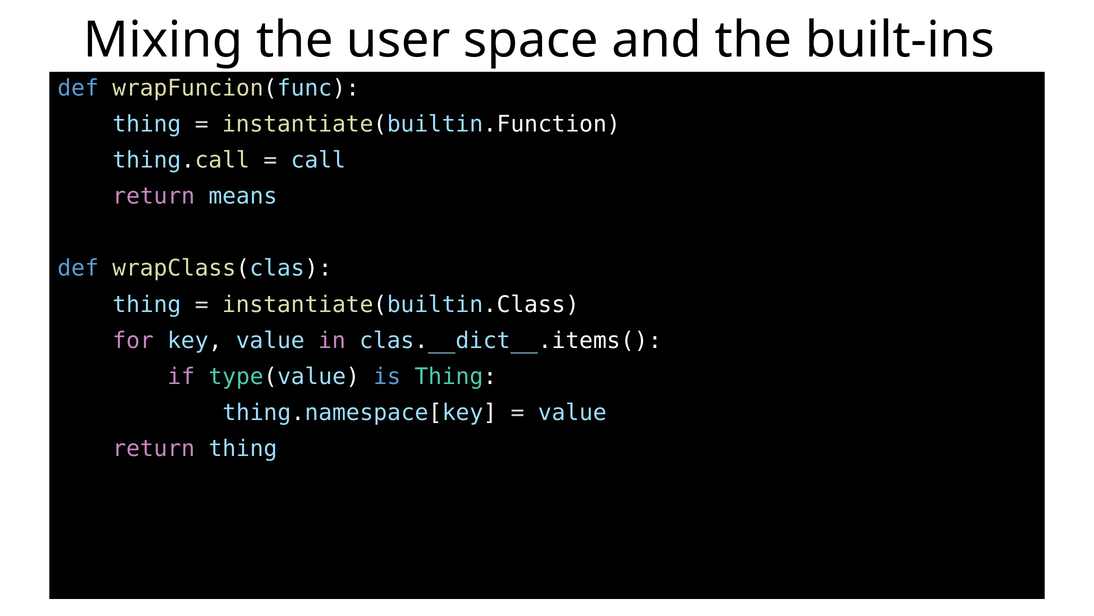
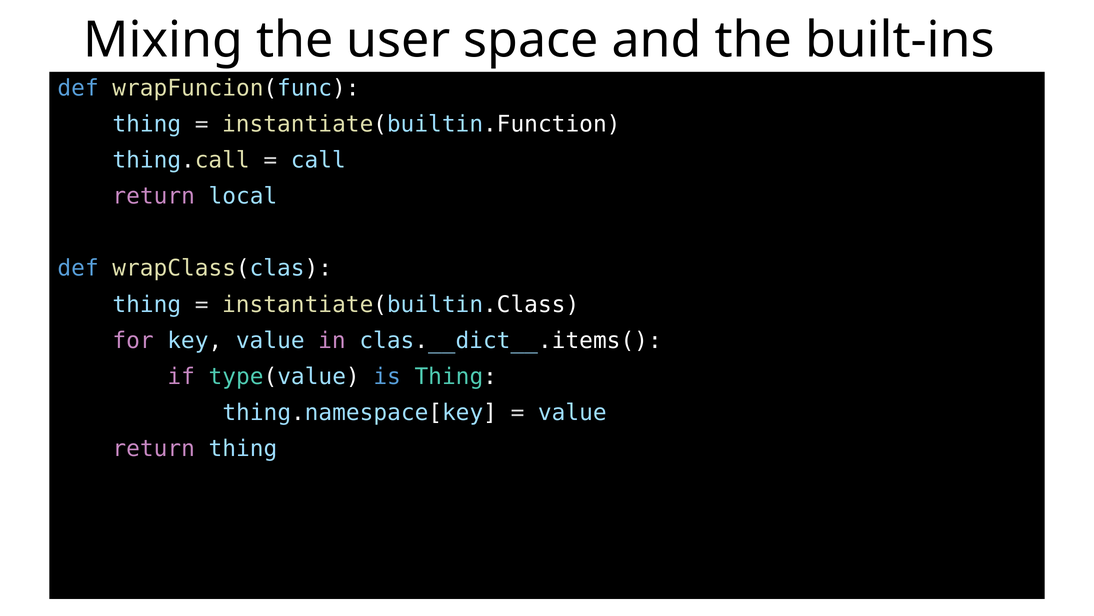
means: means -> local (243, 196)
